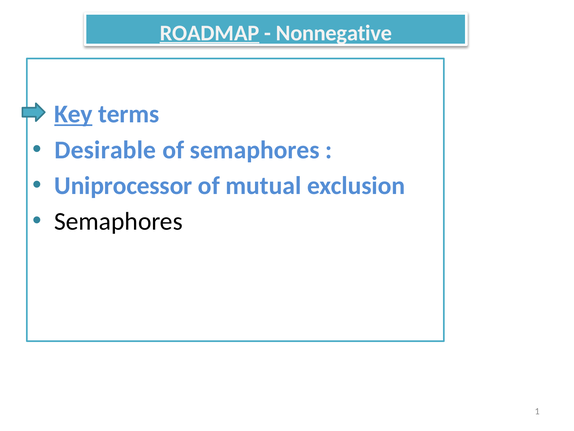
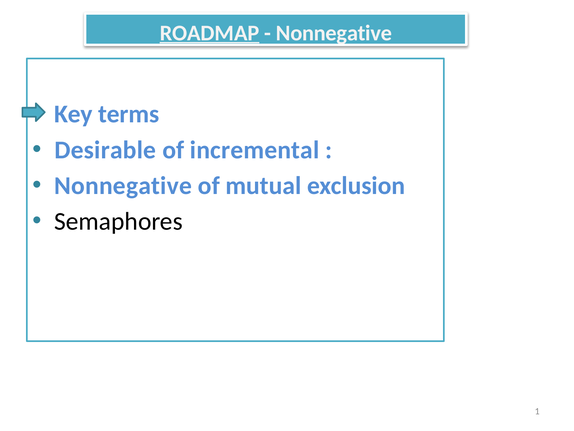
Key underline: present -> none (73, 114)
of semaphores: semaphores -> incremental (255, 150)
Uniprocessor: Uniprocessor -> Nonnegative (123, 186)
